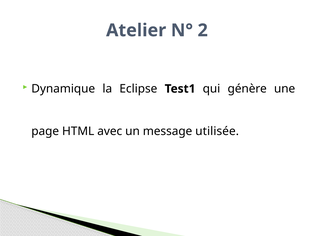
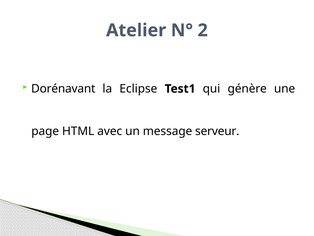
Dynamique: Dynamique -> Dorénavant (63, 89)
utilisée: utilisée -> serveur (217, 131)
